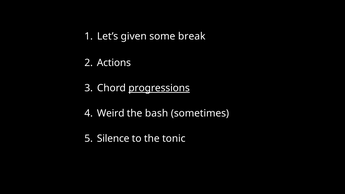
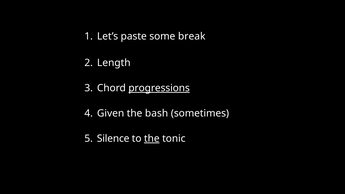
given: given -> paste (134, 36)
Actions: Actions -> Length (114, 63)
Weird: Weird -> Given (111, 113)
the underline: none -> present (152, 139)
